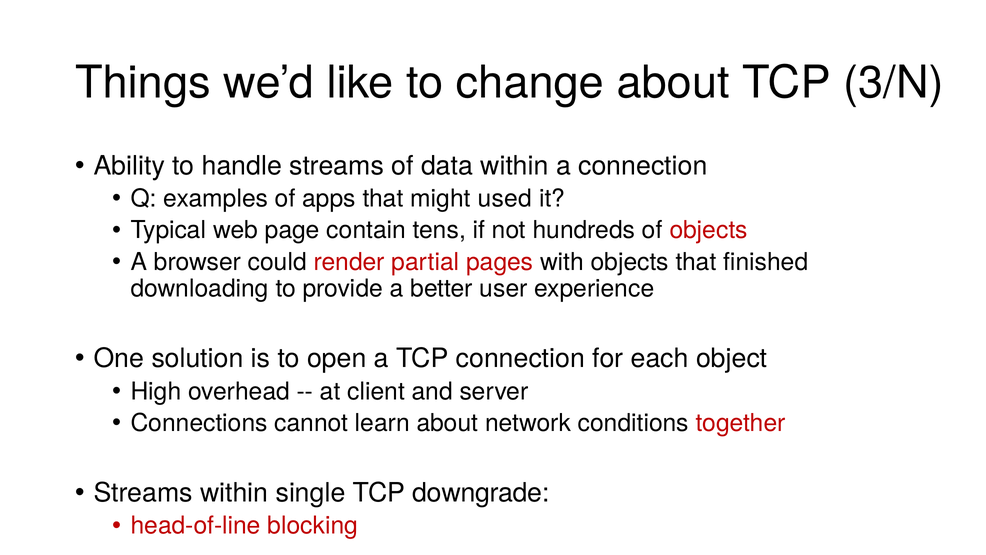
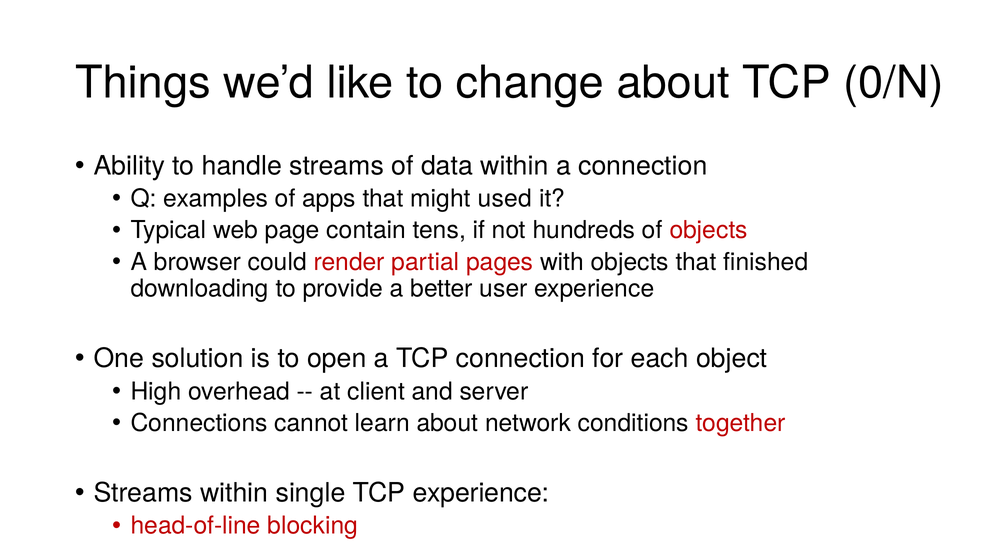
3/N: 3/N -> 0/N (893, 83)
TCP downgrade: downgrade -> experience (481, 493)
